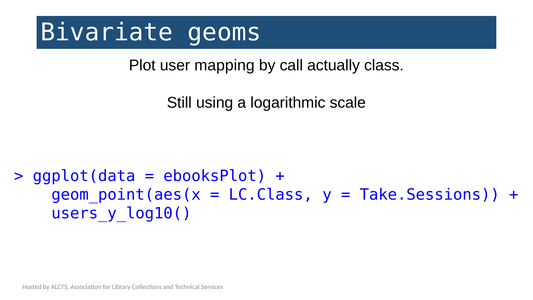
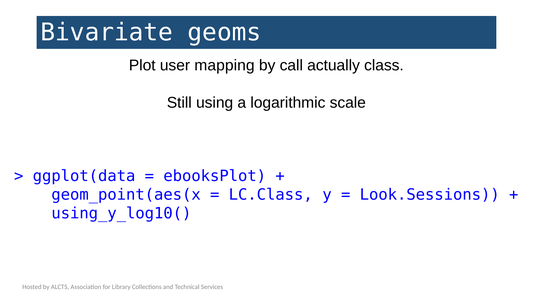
Take.Sessions: Take.Sessions -> Look.Sessions (430, 195)
users_y_log10(: users_y_log10( -> using_y_log10( (122, 213)
